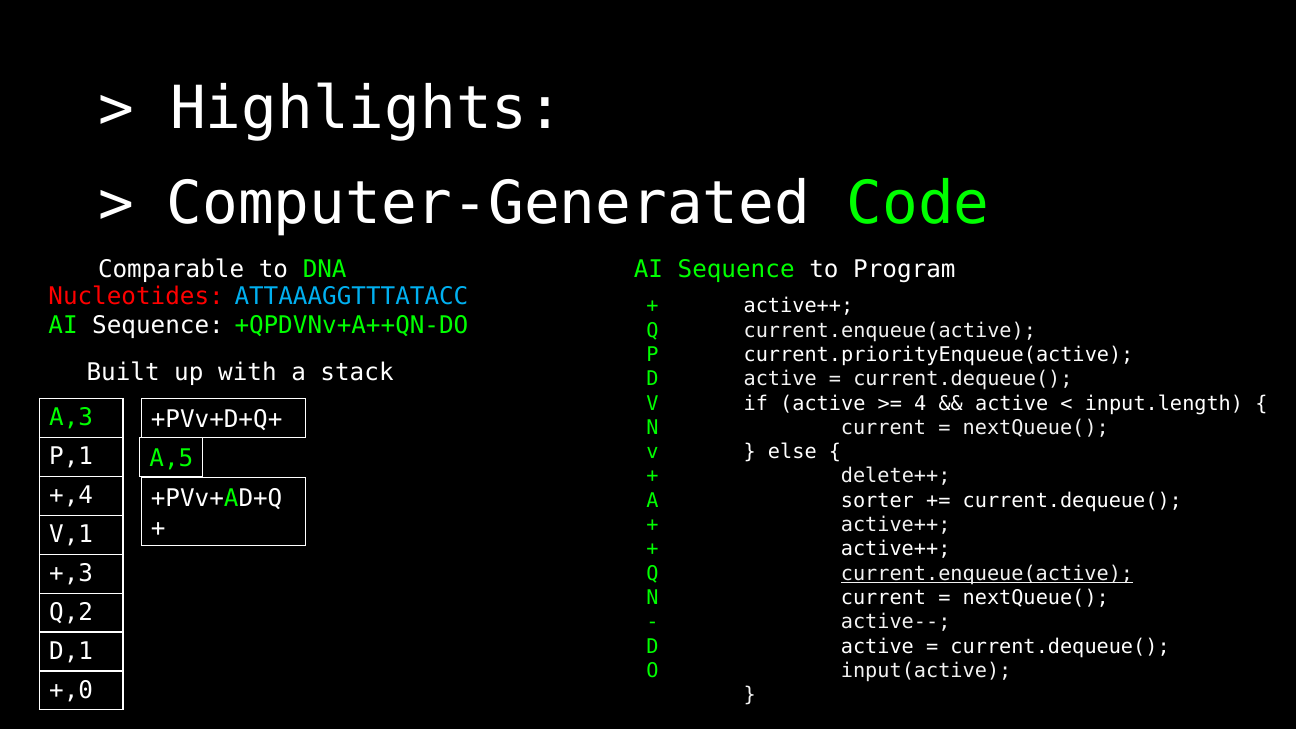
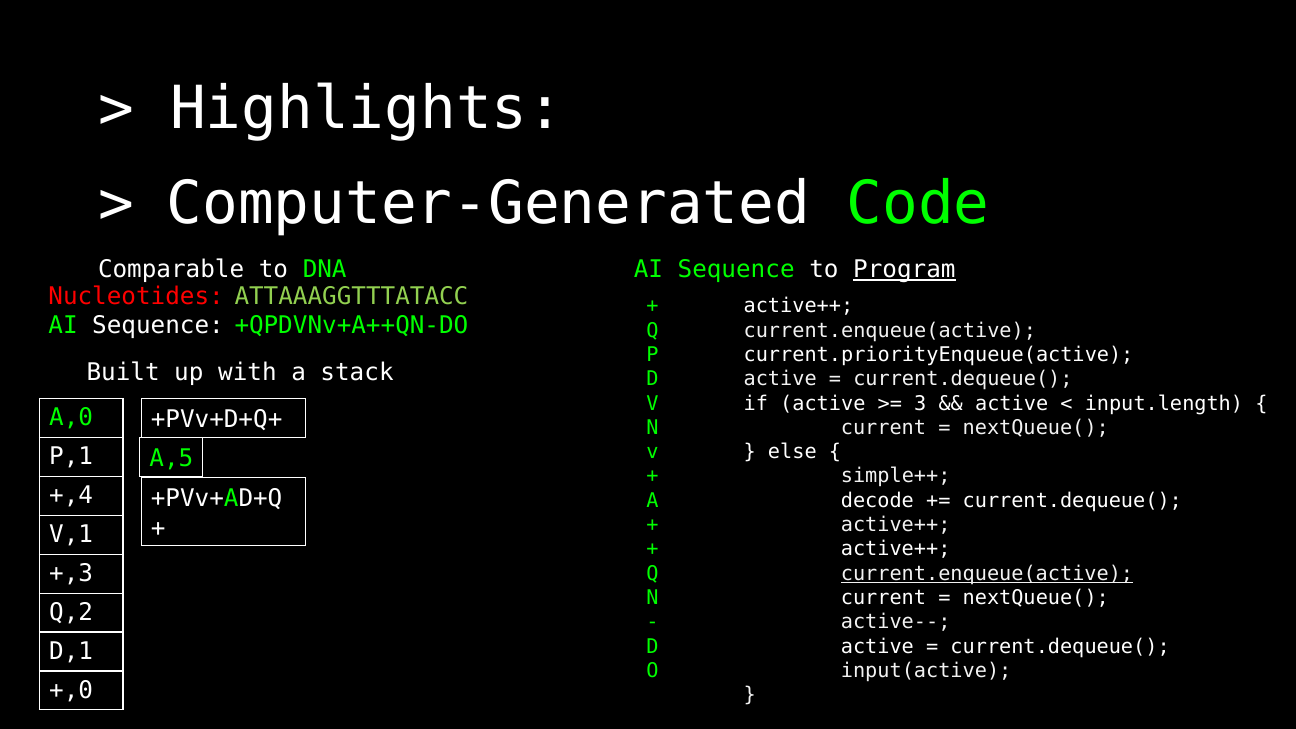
Program underline: none -> present (904, 270)
ATTAAAGGTTTATACC colour: light blue -> light green (351, 296)
4: 4 -> 3 (920, 403)
A,3: A,3 -> A,0 (71, 418)
delete++: delete++ -> simple++ (896, 476)
sorter: sorter -> decode (877, 501)
